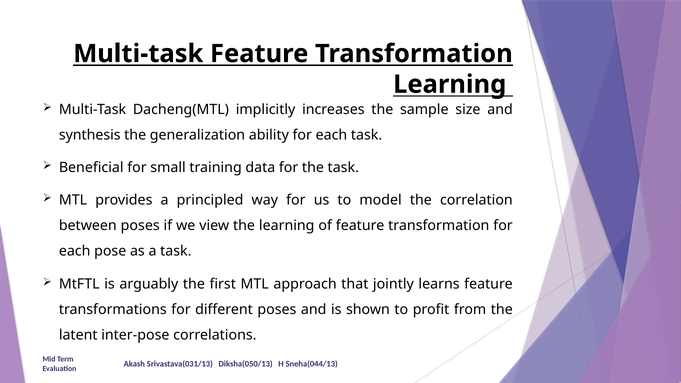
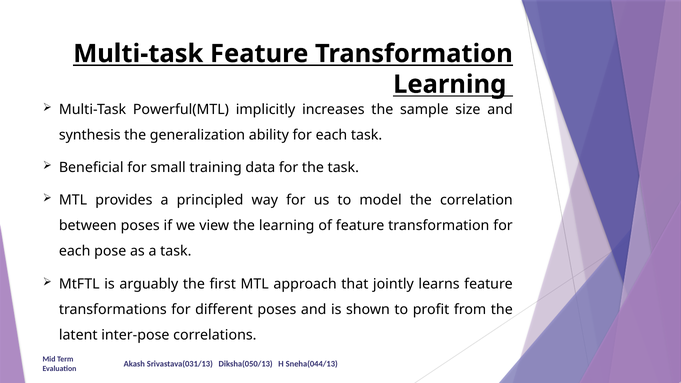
Dacheng(MTL: Dacheng(MTL -> Powerful(MTL (181, 109)
